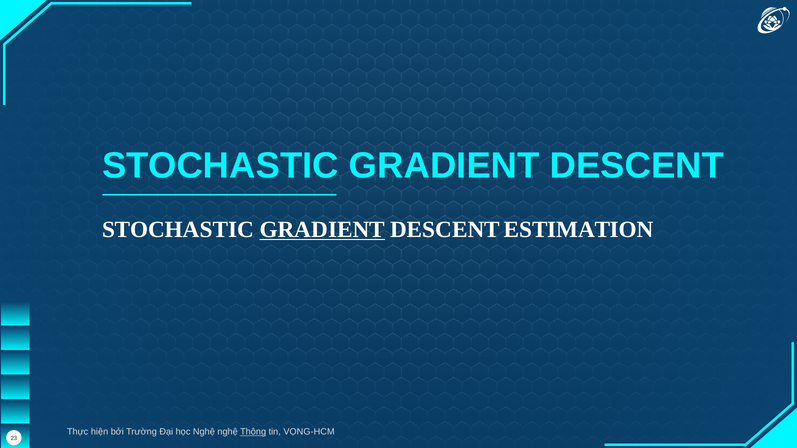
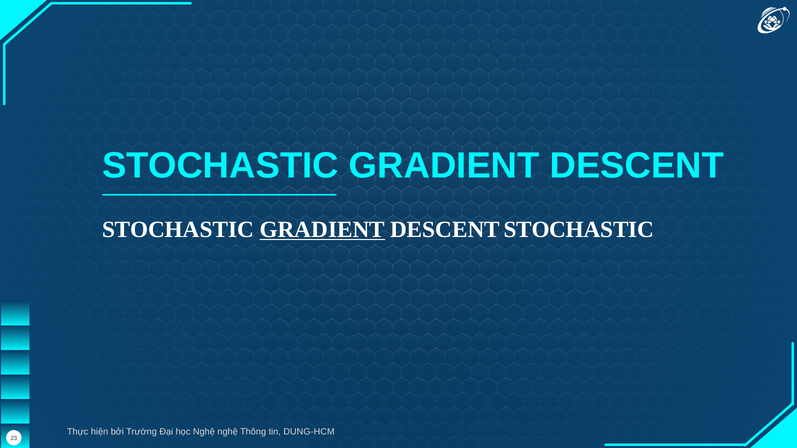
ESTIMATION: ESTIMATION -> STOCHASTIC (579, 230)
Thông underline: present -> none (253, 432)
VỌNG-HCM: VỌNG-HCM -> DUNG-HCM (309, 432)
